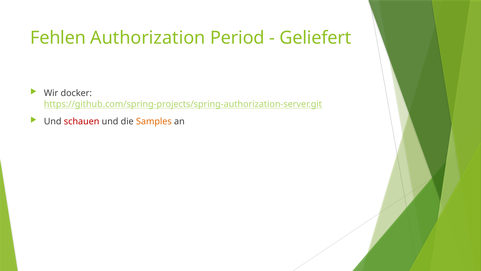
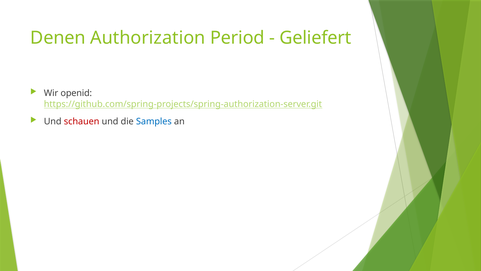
Fehlen: Fehlen -> Denen (58, 38)
docker: docker -> openid (76, 93)
Samples colour: orange -> blue (154, 121)
